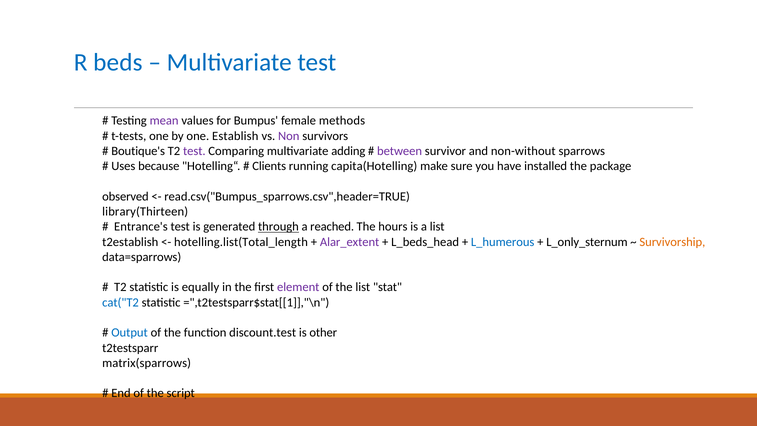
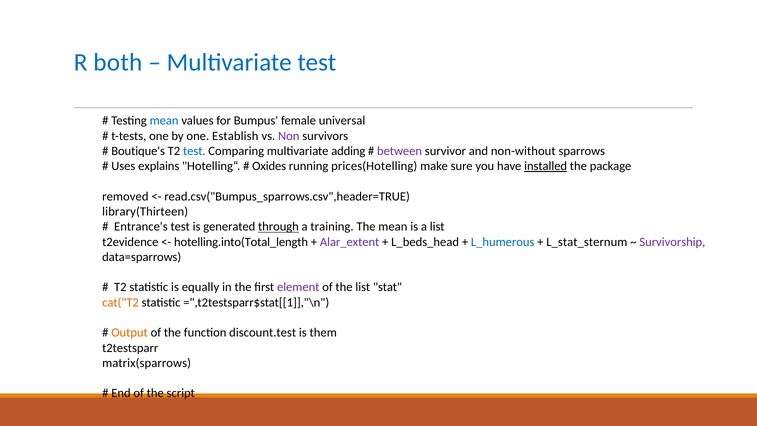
beds: beds -> both (118, 62)
mean colour: purple -> blue (164, 121)
methods: methods -> universal (342, 121)
test colour: purple -> blue (194, 151)
because: because -> explains (159, 166)
Clients: Clients -> Oxides (269, 166)
capita(Hotelling: capita(Hotelling -> prices(Hotelling (374, 166)
installed underline: none -> present (546, 166)
observed: observed -> removed (125, 196)
reached: reached -> training (332, 227)
The hours: hours -> mean (393, 227)
t2establish: t2establish -> t2evidence (130, 242)
hotelling.list(Total_length: hotelling.list(Total_length -> hotelling.into(Total_length (241, 242)
L_only_sternum: L_only_sternum -> L_stat_sternum (587, 242)
Survivorship colour: orange -> purple (672, 242)
cat("T2 colour: blue -> orange (121, 302)
Output colour: blue -> orange (130, 333)
other: other -> them (323, 333)
